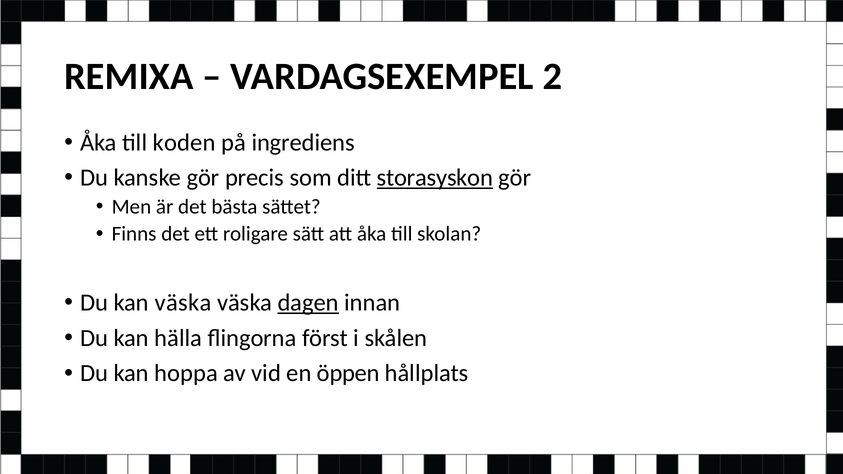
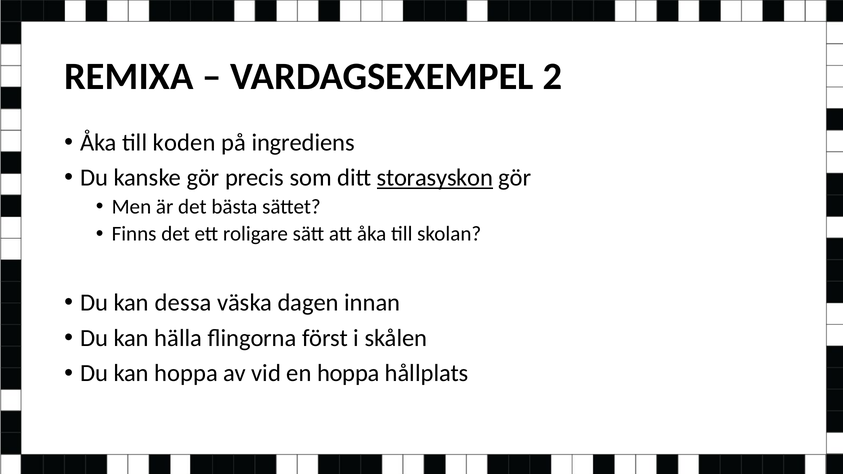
kan väska: väska -> dessa (183, 303)
dagen underline: present -> none (308, 303)
en öppen: öppen -> hoppa (348, 374)
